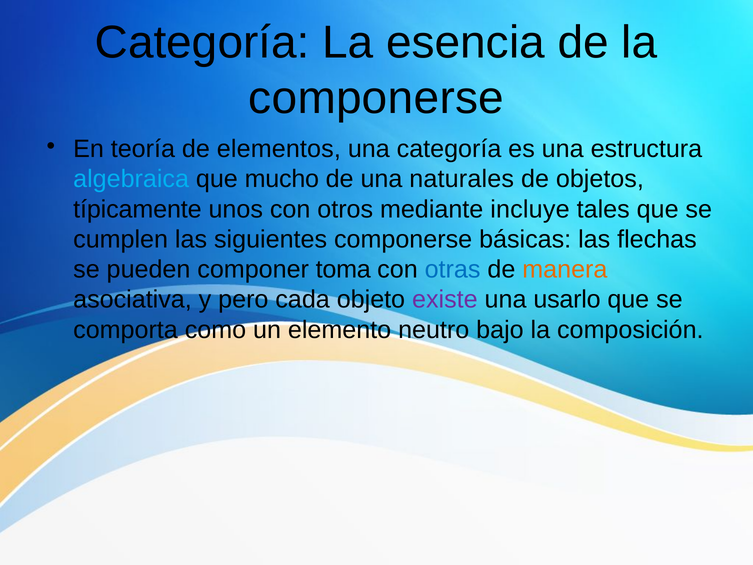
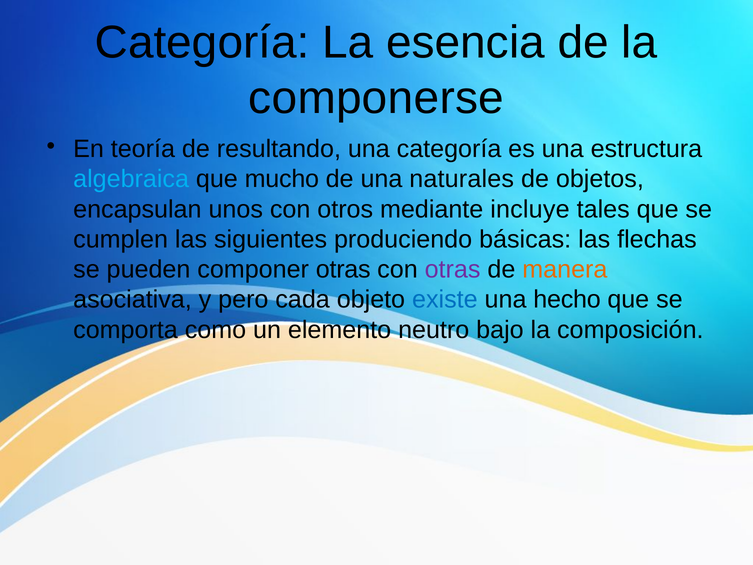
elementos: elementos -> resultando (279, 149)
típicamente: típicamente -> encapsulan (137, 209)
siguientes componerse: componerse -> produciendo (403, 239)
componer toma: toma -> otras (343, 269)
otras colour: blue -> purple (453, 269)
existe colour: purple -> blue (445, 300)
usarlo: usarlo -> hecho (567, 300)
